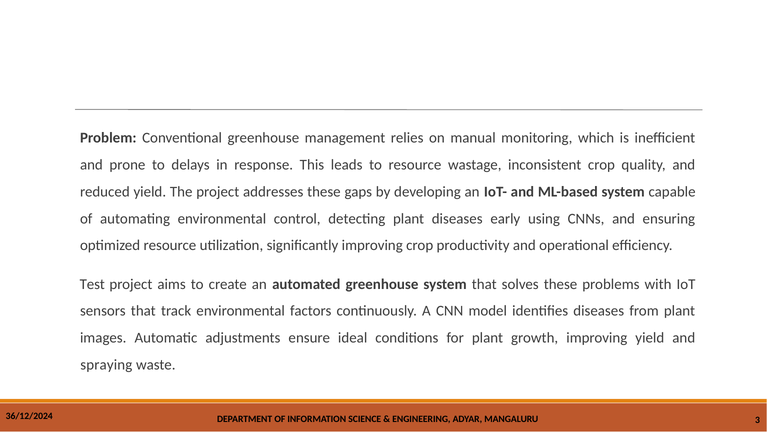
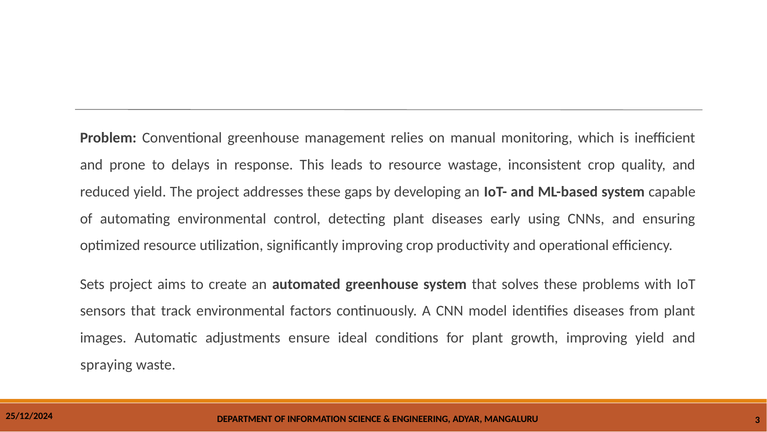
Test: Test -> Sets (92, 284)
36/12/2024: 36/12/2024 -> 25/12/2024 (29, 416)
